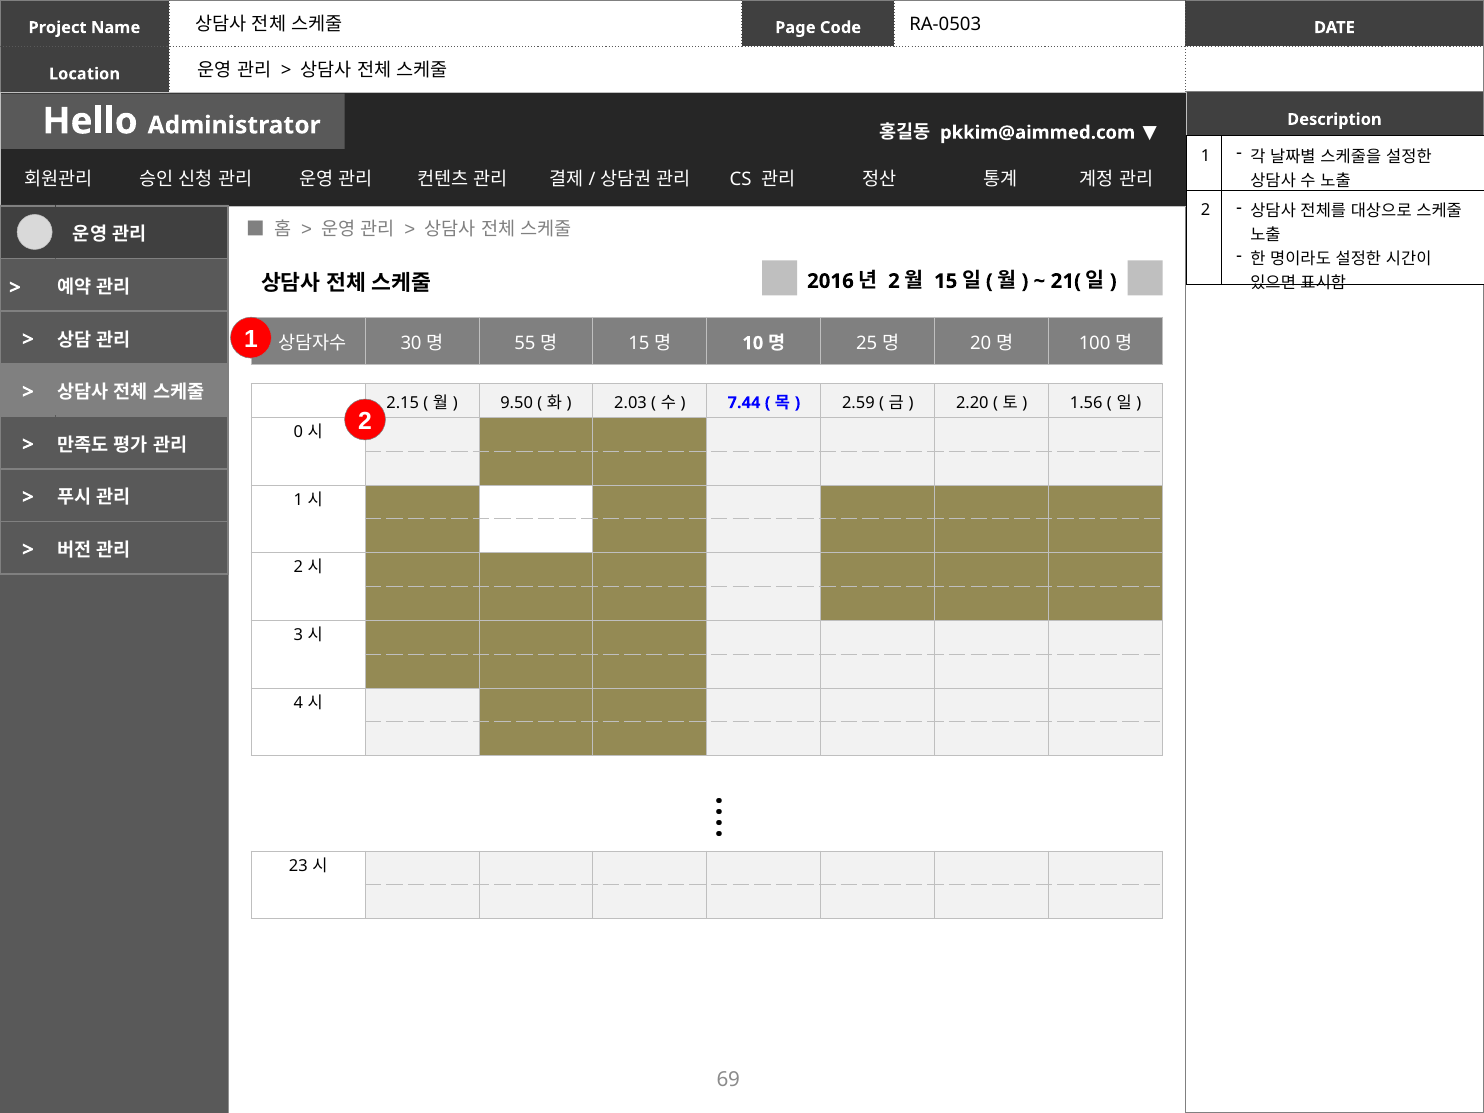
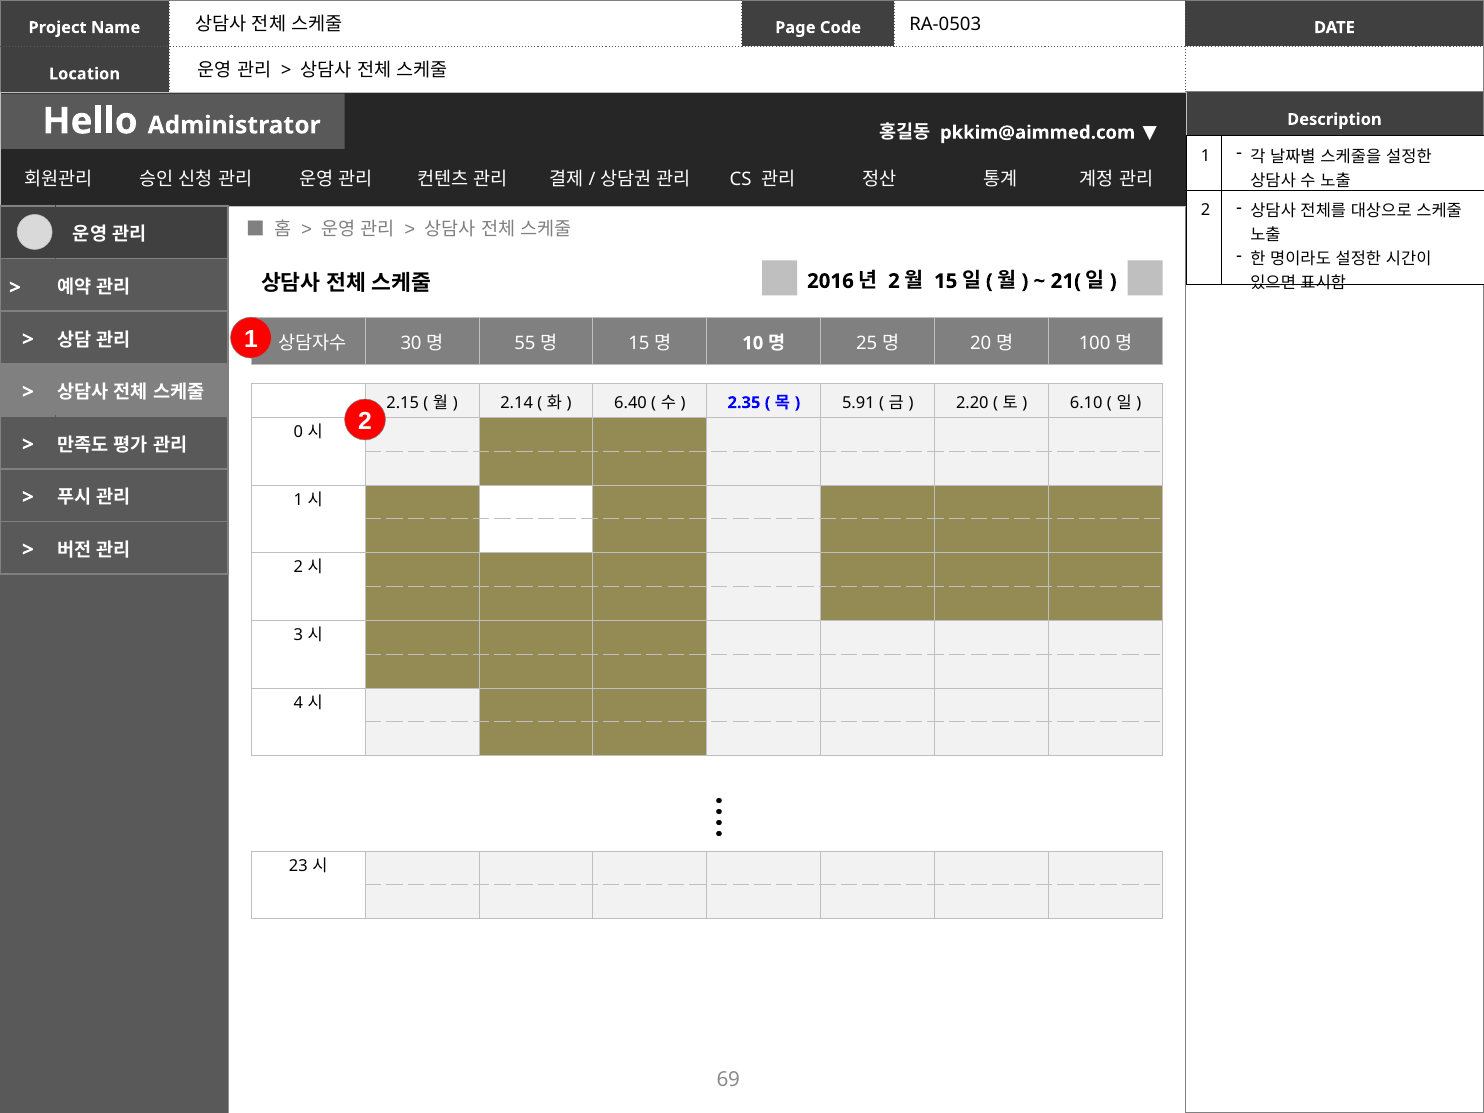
9.50: 9.50 -> 2.14 (517, 403)
2.03: 2.03 -> 6.40 (631, 403)
7.44: 7.44 -> 2.35 (744, 403)
2.59: 2.59 -> 5.91 (858, 403)
1.56: 1.56 -> 6.10 (1086, 403)
